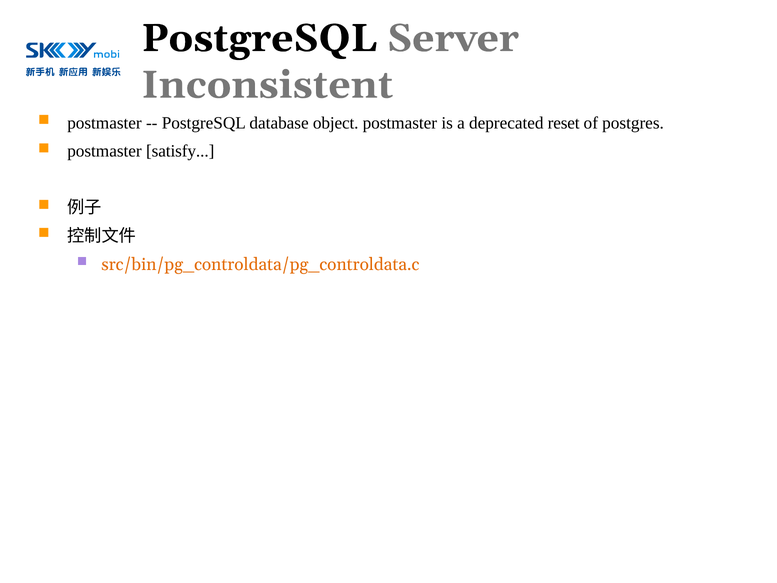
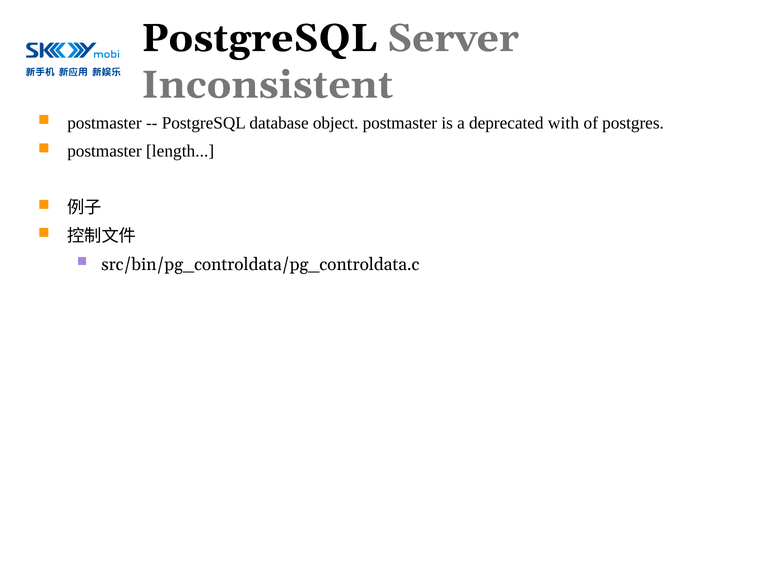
reset: reset -> with (563, 123)
satisfy: satisfy -> length (180, 151)
src/bin/pg_controldata/pg_controldata.c colour: orange -> black (260, 264)
